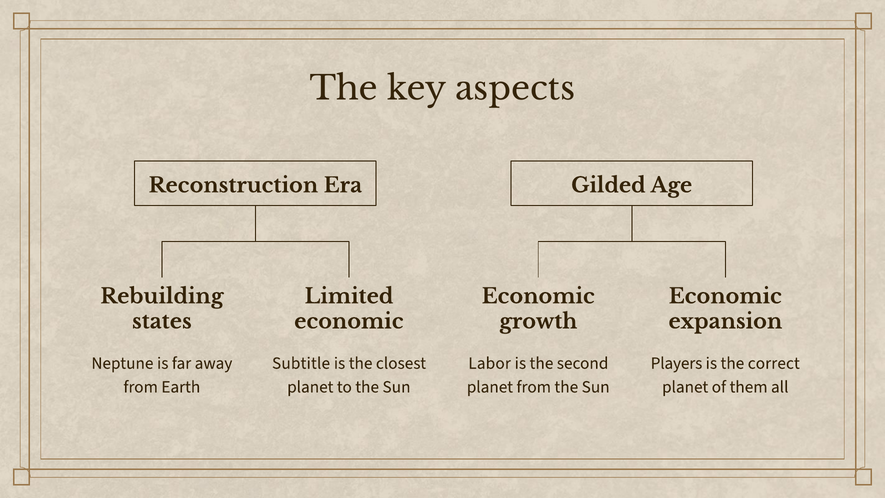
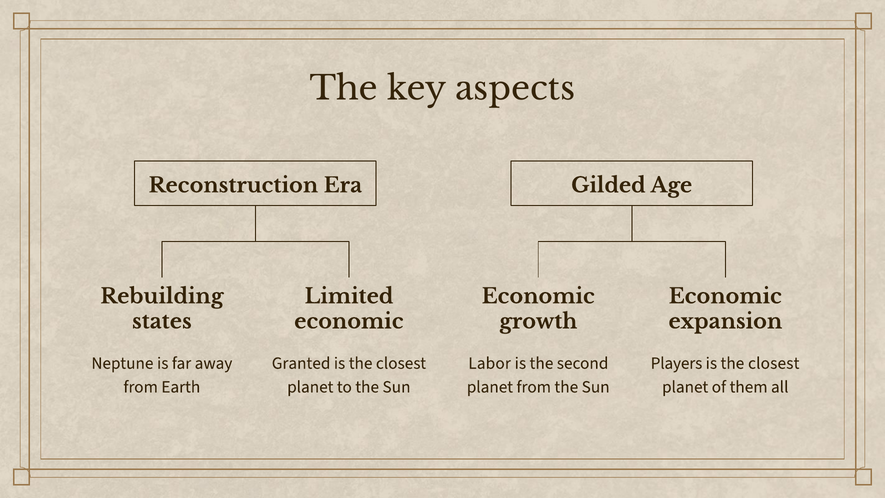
Subtitle: Subtitle -> Granted (301, 363)
correct: correct -> closest (774, 363)
